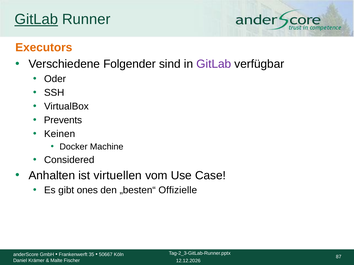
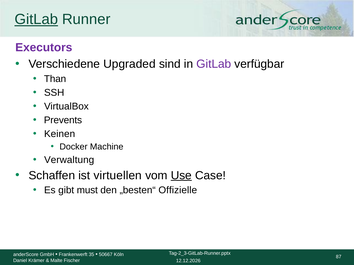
Executors colour: orange -> purple (44, 48)
Folgender: Folgender -> Upgraded (130, 64)
Oder: Oder -> Than (55, 79)
Considered: Considered -> Verwaltung (69, 160)
Anhalten: Anhalten -> Schaffen (52, 176)
Use underline: none -> present (181, 176)
ones: ones -> must (87, 191)
